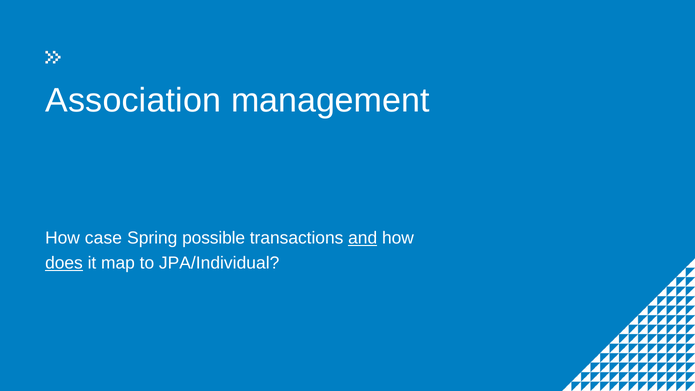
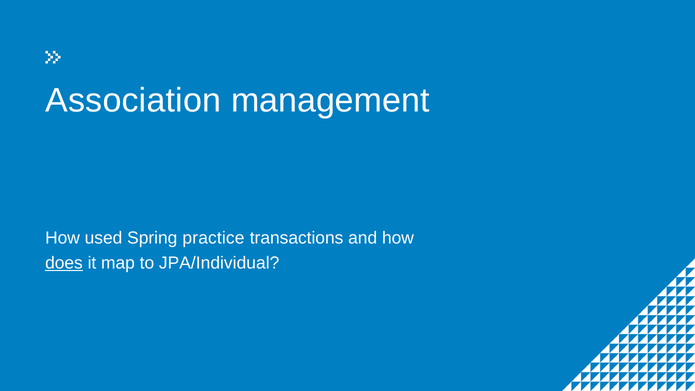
case: case -> used (104, 238)
possible: possible -> practice (214, 238)
and underline: present -> none (363, 238)
